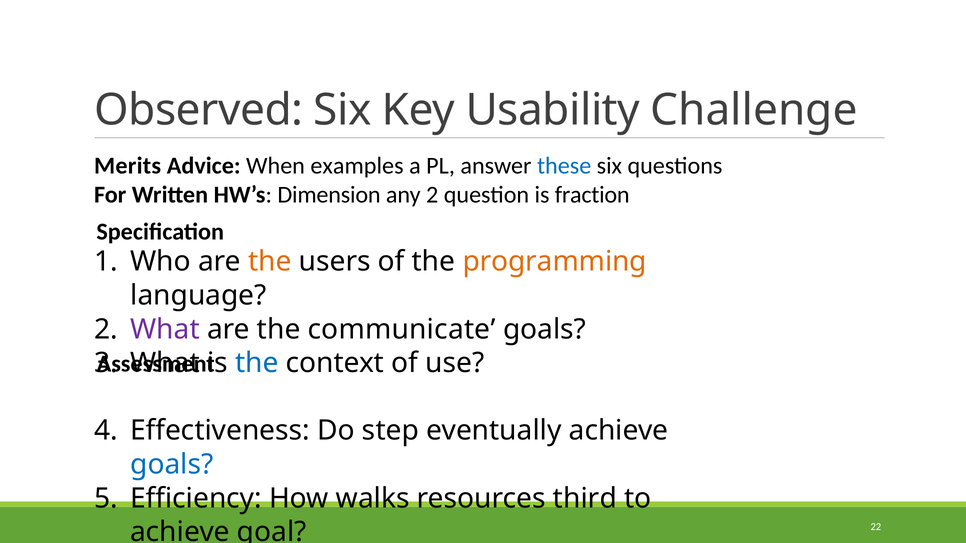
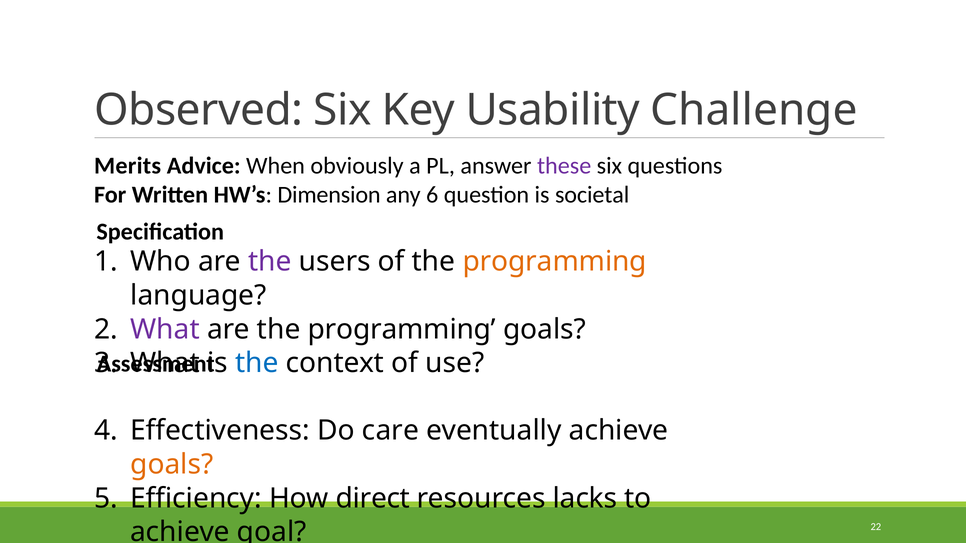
examples: examples -> obviously (357, 166)
these colour: blue -> purple (564, 166)
any 2: 2 -> 6 (432, 195)
fraction: fraction -> societal (592, 195)
the colour: orange -> purple (270, 262)
are the communicate: communicate -> programming (402, 329)
step: step -> care (391, 431)
goals colour: blue -> orange (172, 465)
walks: walks -> direct (373, 499)
third: third -> lacks (585, 499)
